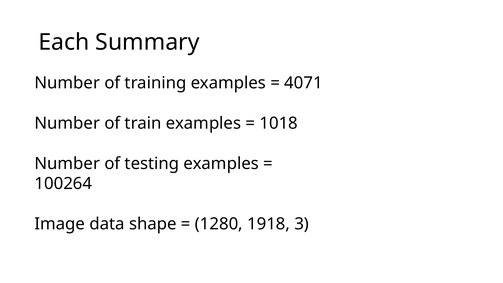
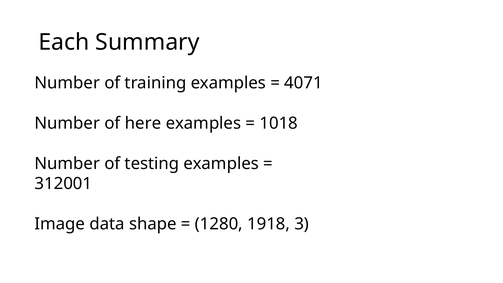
train: train -> here (143, 123)
100264: 100264 -> 312001 (63, 184)
